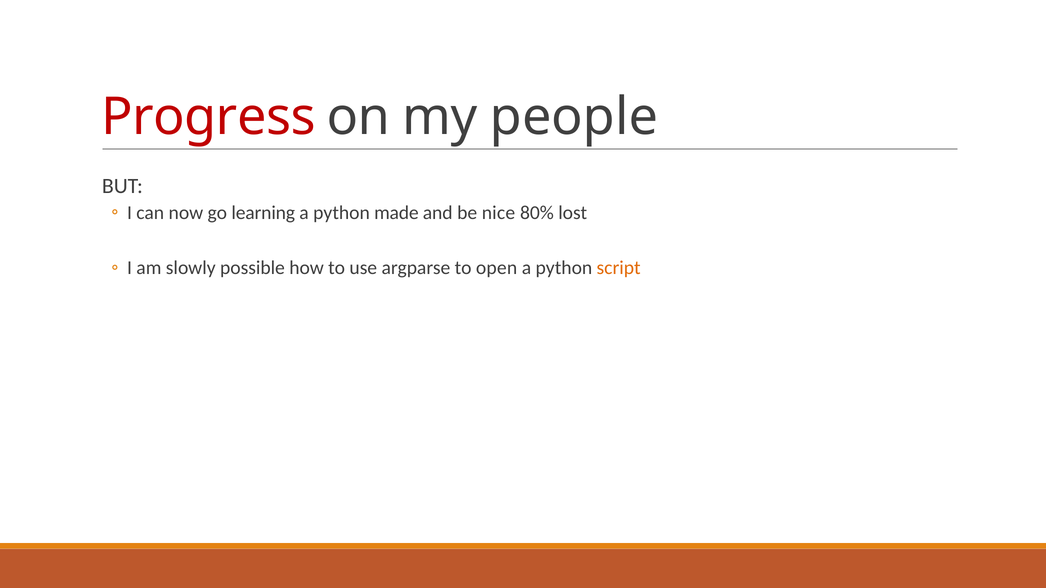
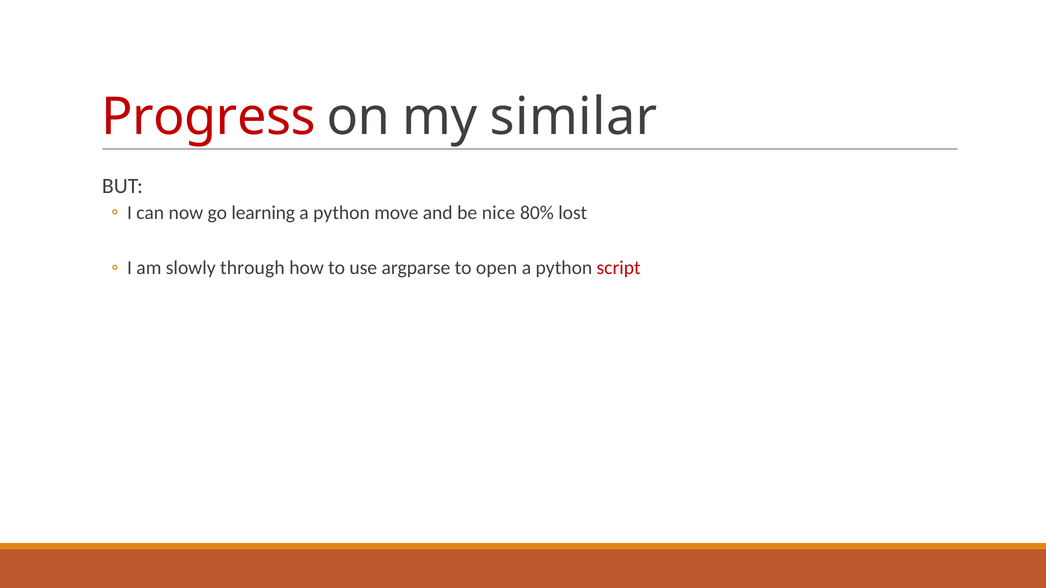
people: people -> similar (574, 117)
made: made -> move (396, 213)
possible: possible -> through (252, 268)
script colour: orange -> red (619, 268)
